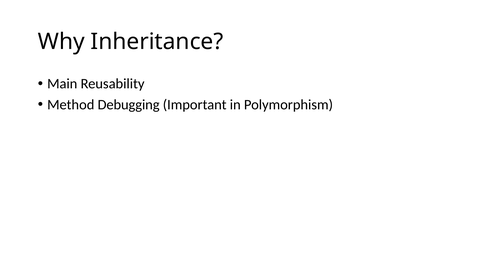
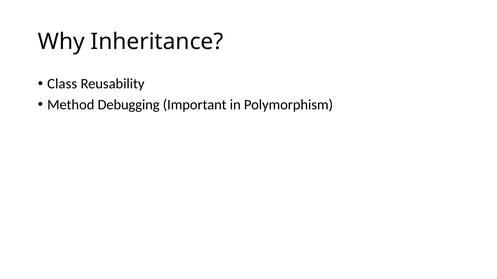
Main: Main -> Class (62, 84)
